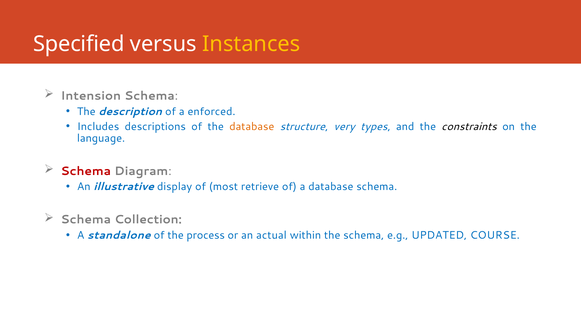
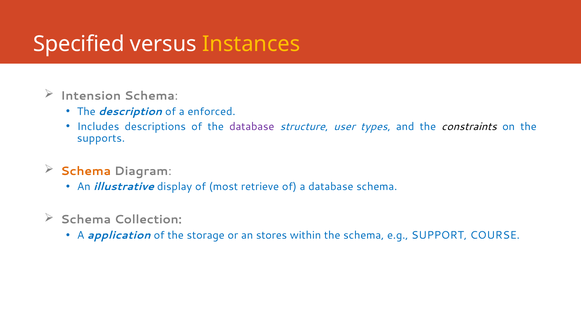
database colour: orange -> purple (252, 126)
very: very -> user (344, 126)
language: language -> supports (101, 138)
Schema colour: red -> orange (86, 171)
standalone: standalone -> application (119, 235)
process: process -> storage (206, 235)
actual: actual -> stores (272, 235)
UPDATED: UPDATED -> SUPPORT (439, 235)
